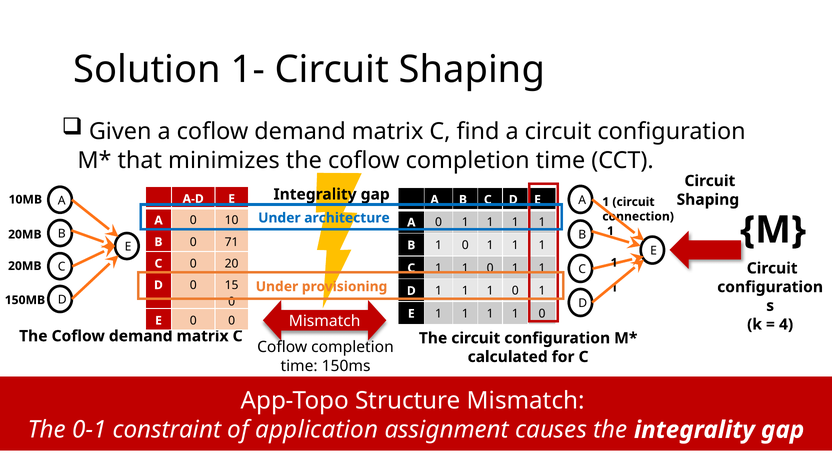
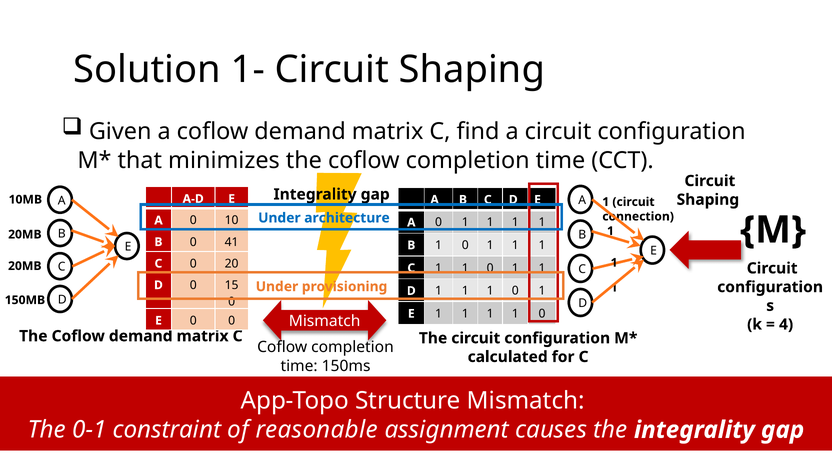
71: 71 -> 41 (232, 242)
application: application -> reasonable (317, 430)
